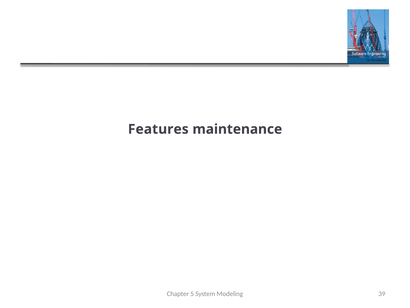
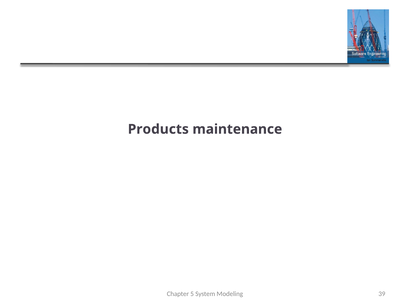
Features: Features -> Products (158, 129)
